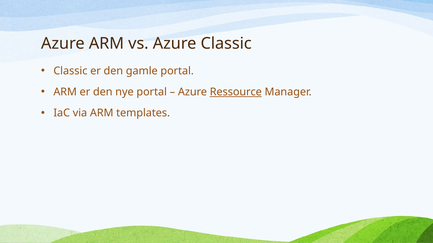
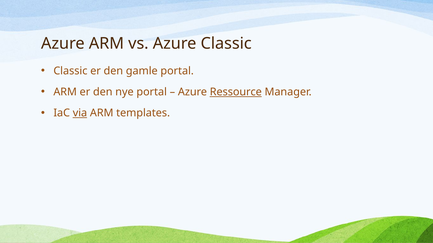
via underline: none -> present (80, 113)
